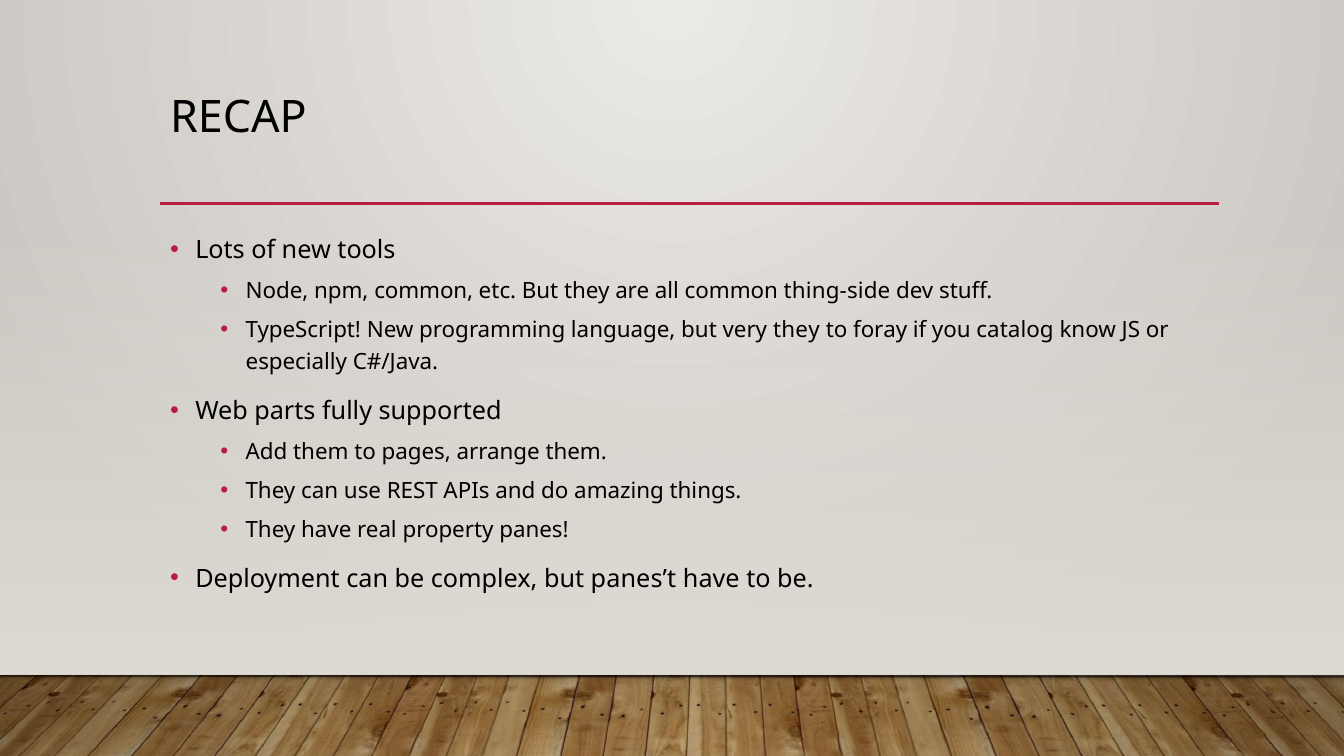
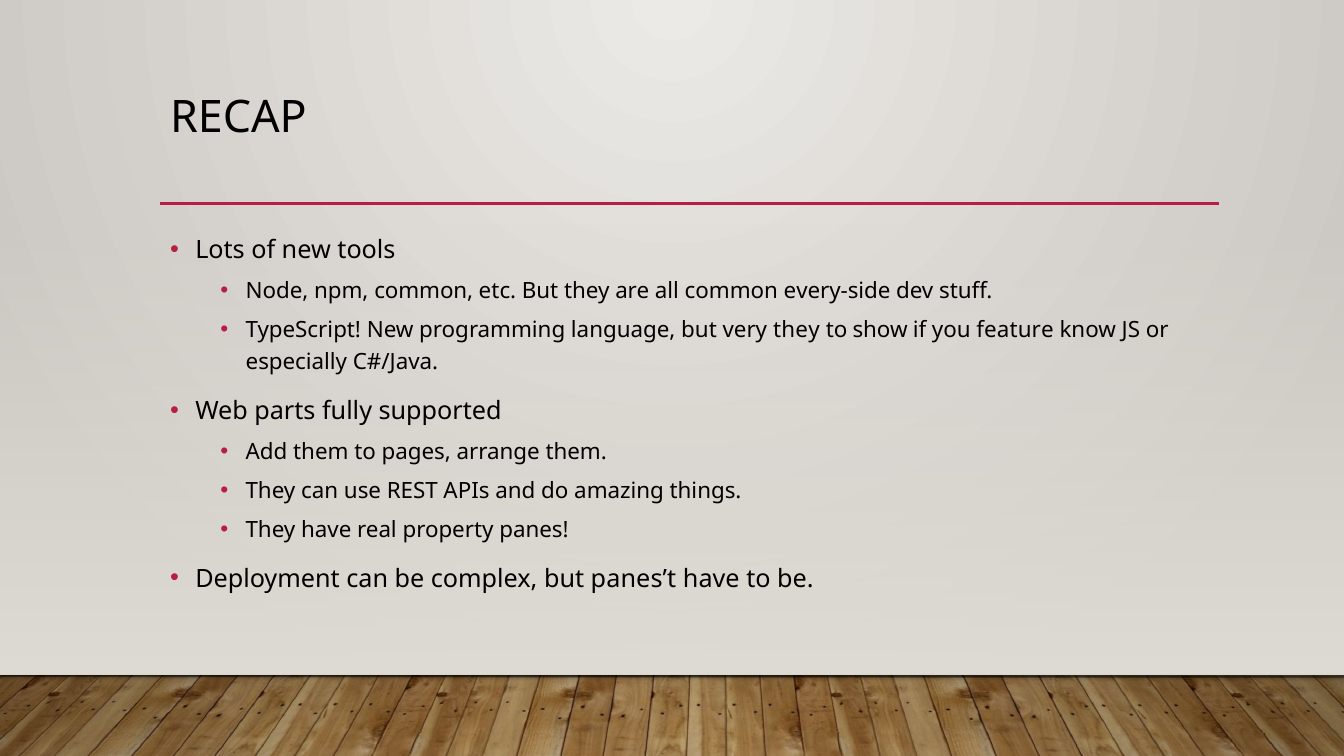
thing-side: thing-side -> every-side (837, 291)
foray: foray -> show (880, 330)
catalog: catalog -> feature (1015, 330)
